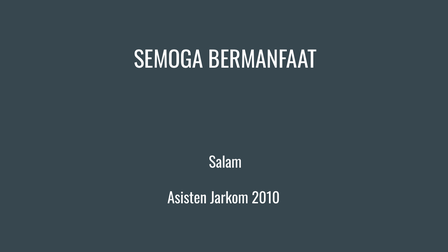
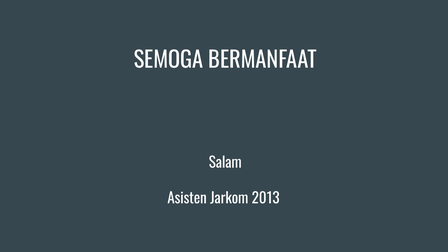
2010: 2010 -> 2013 (266, 199)
